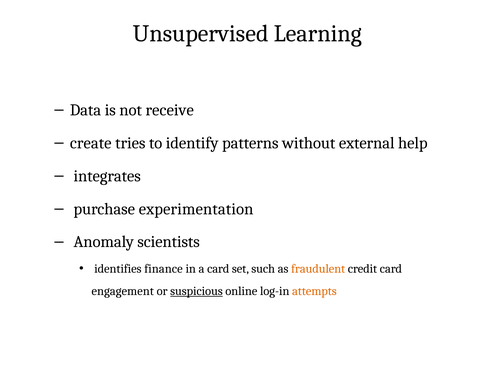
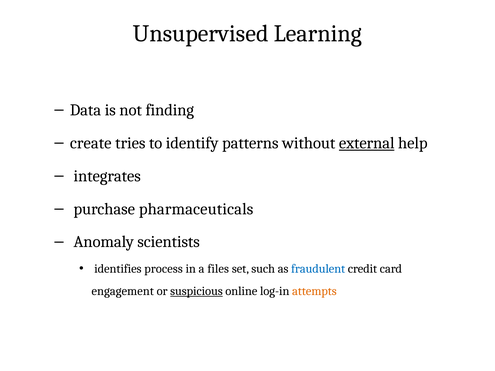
receive: receive -> finding (170, 110)
external underline: none -> present (367, 143)
experimentation: experimentation -> pharmaceuticals (196, 209)
finance: finance -> process (163, 269)
a card: card -> files (218, 269)
fraudulent colour: orange -> blue (318, 269)
